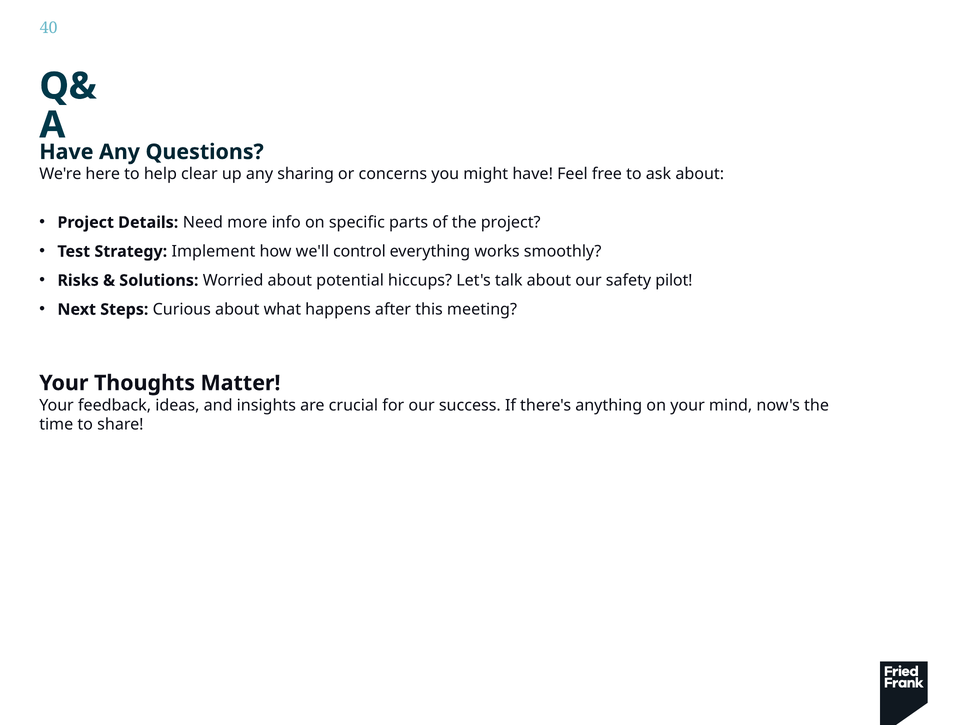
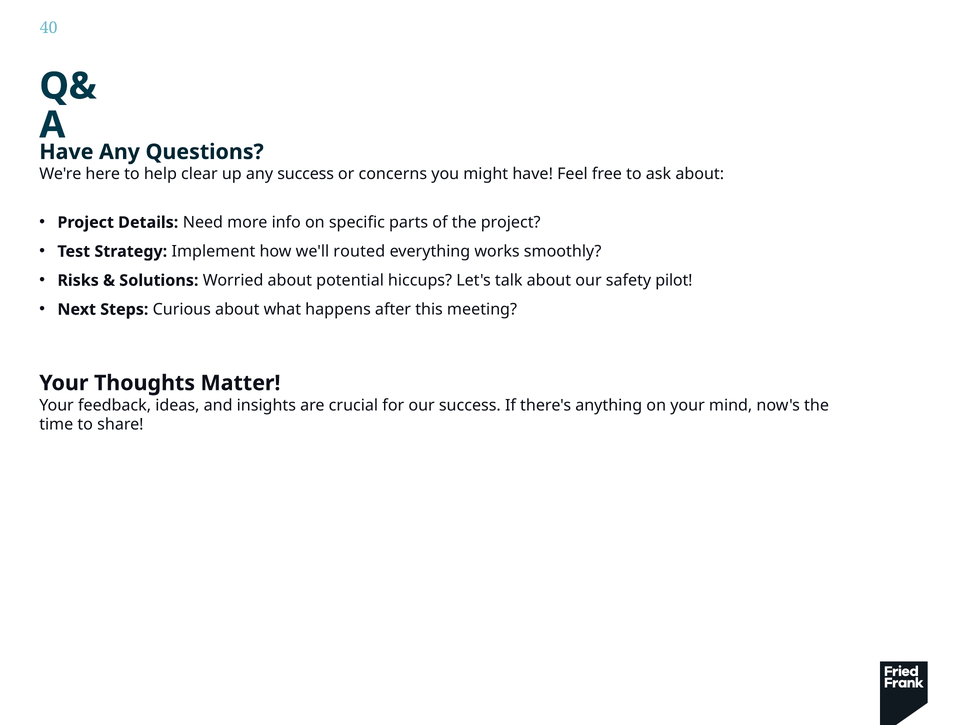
any sharing: sharing -> success (306, 174)
control: control -> routed (359, 252)
